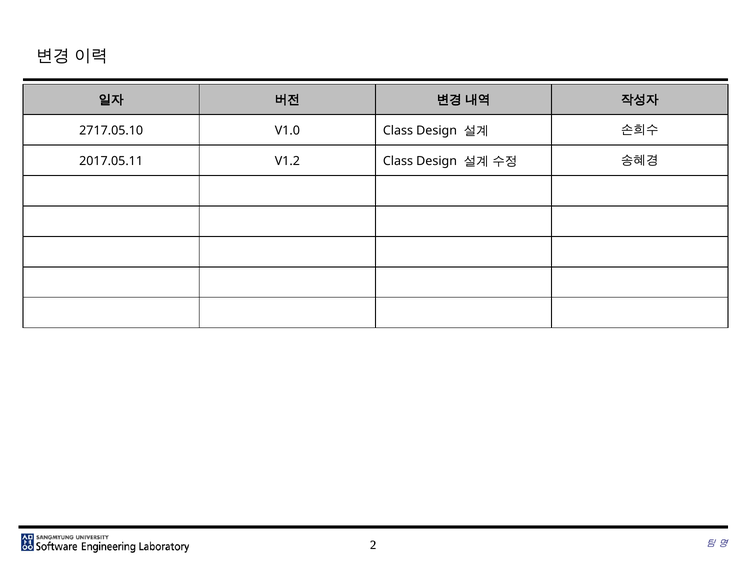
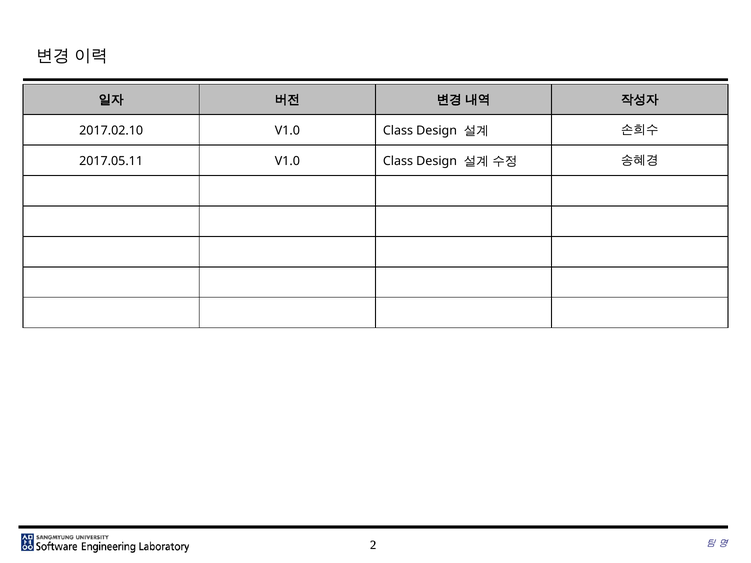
2717.05.10: 2717.05.10 -> 2017.02.10 (111, 131)
2017.05.11 V1.2: V1.2 -> V1.0 (287, 161)
